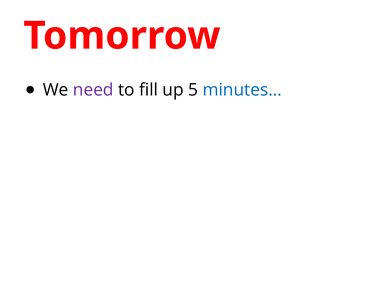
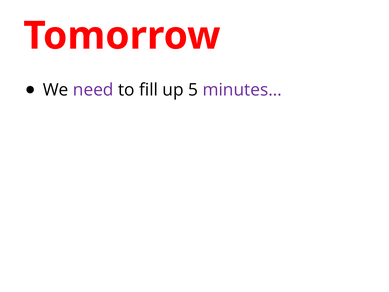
minutes… colour: blue -> purple (242, 90)
